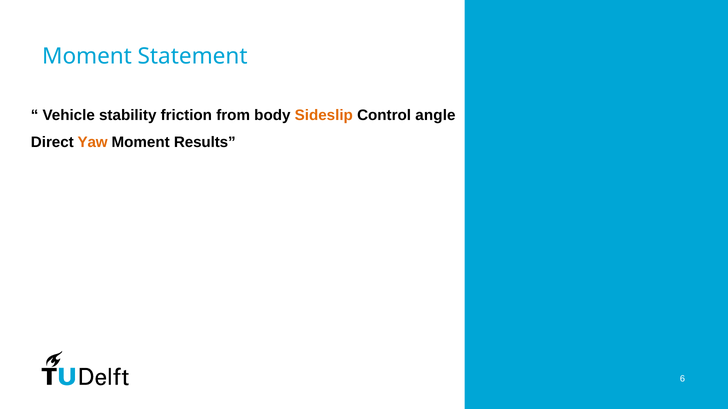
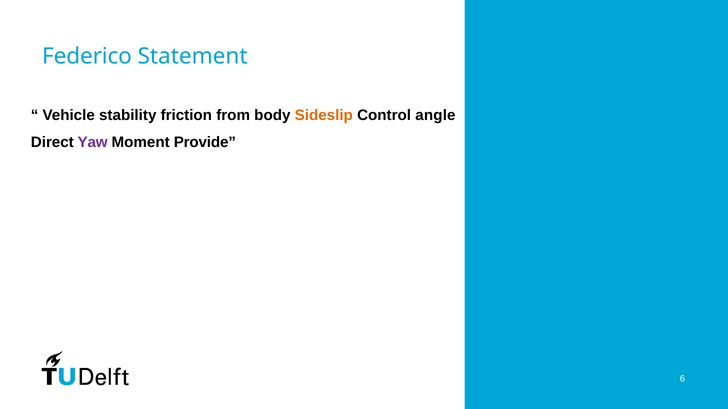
Moment: Moment -> Federico (87, 56)
Yaw colour: orange -> purple (93, 143)
Results: Results -> Provide (205, 143)
